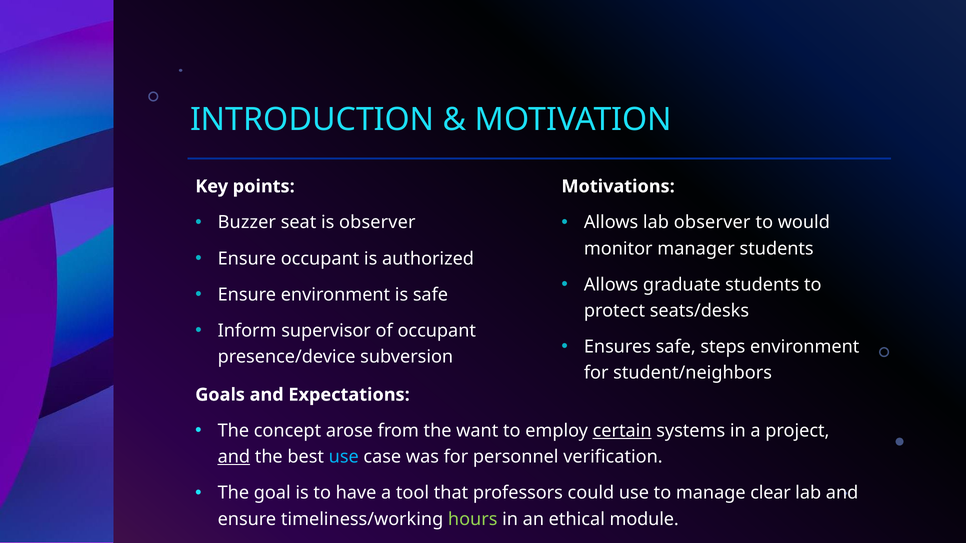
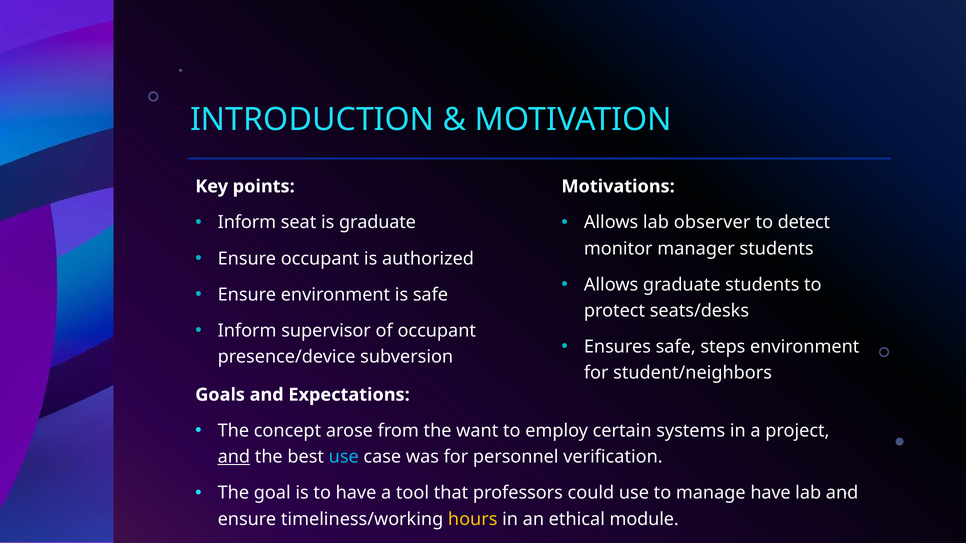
Buzzer: Buzzer -> Inform (247, 223)
is observer: observer -> graduate (378, 223)
would: would -> detect (804, 223)
certain underline: present -> none (622, 431)
manage clear: clear -> have (771, 493)
hours colour: light green -> yellow (473, 519)
